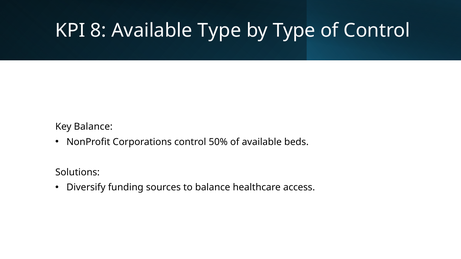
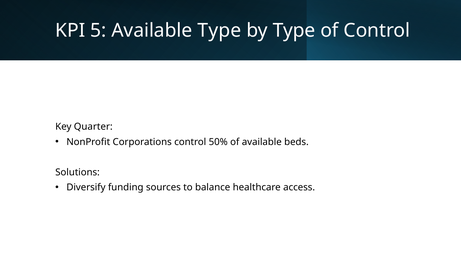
8: 8 -> 5 (98, 31)
Key Balance: Balance -> Quarter (93, 127)
